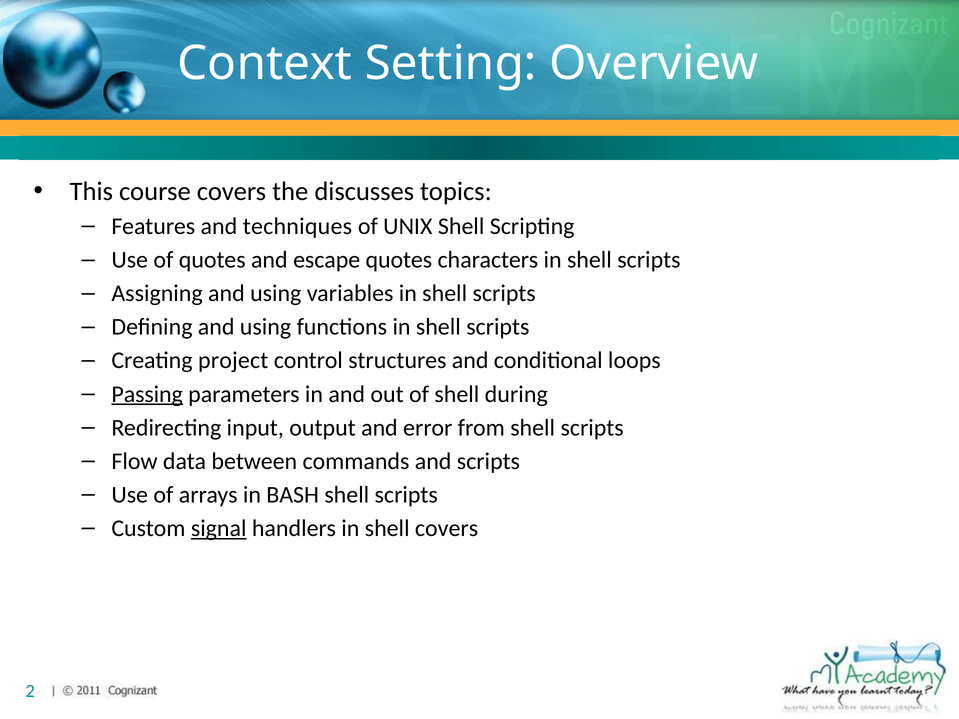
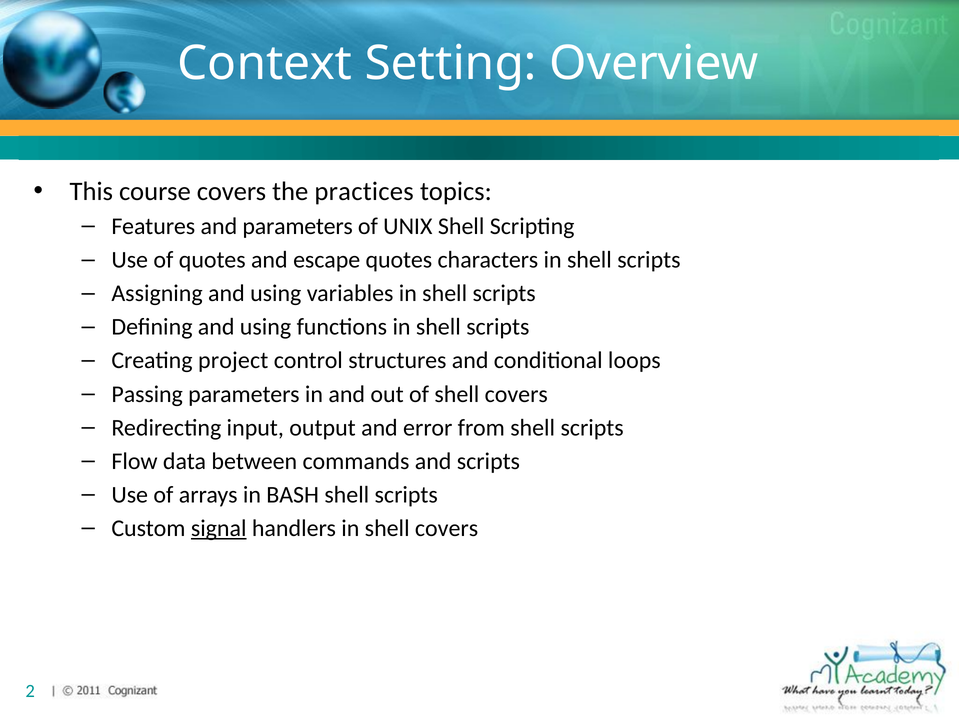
discusses: discusses -> practices (364, 191)
and techniques: techniques -> parameters (298, 226)
Passing underline: present -> none (147, 394)
of shell during: during -> covers (516, 394)
